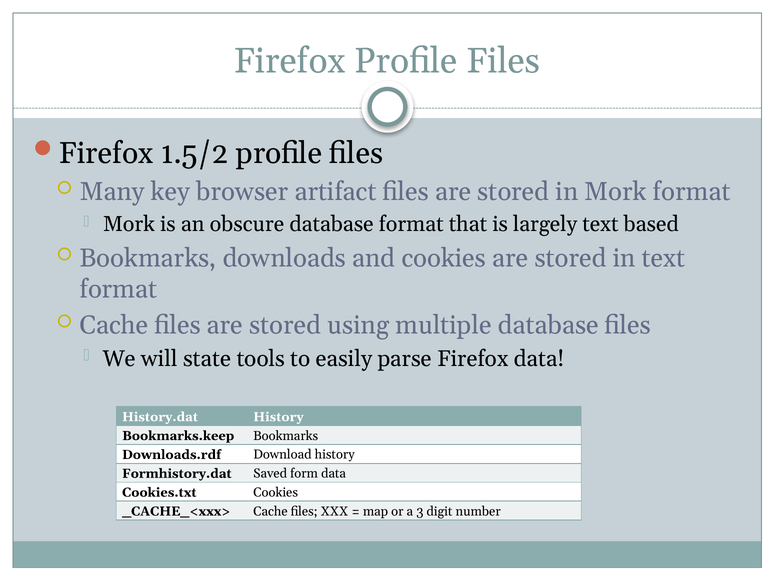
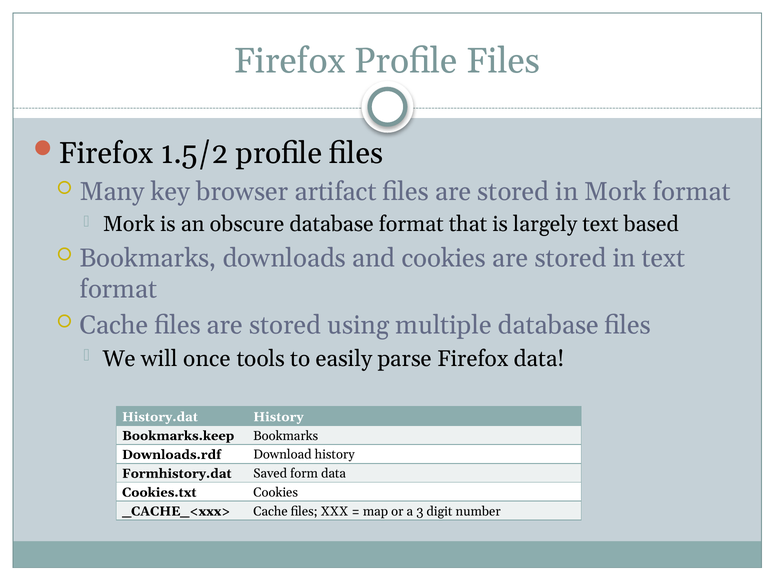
state: state -> once (207, 359)
